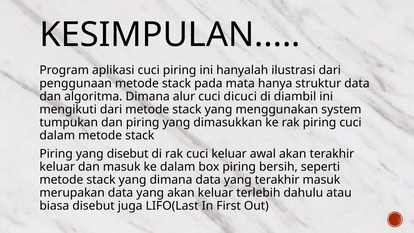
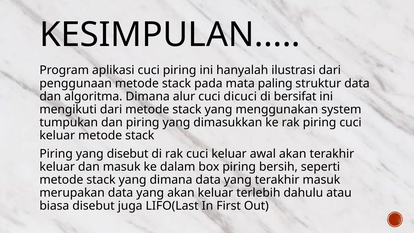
hanya: hanya -> paling (275, 83)
diambil: diambil -> bersifat (295, 96)
dalam: dalam -> keluar (57, 135)
